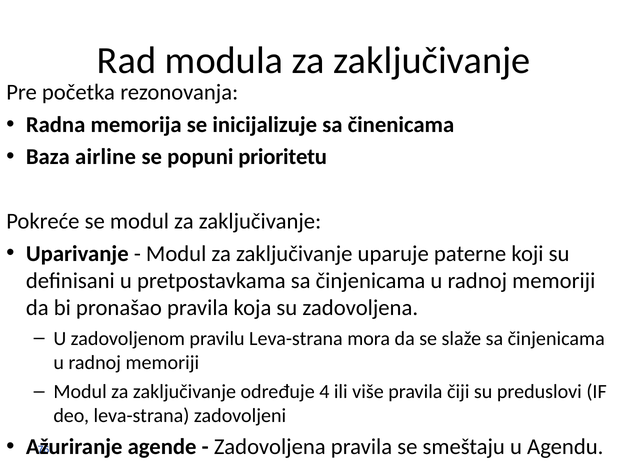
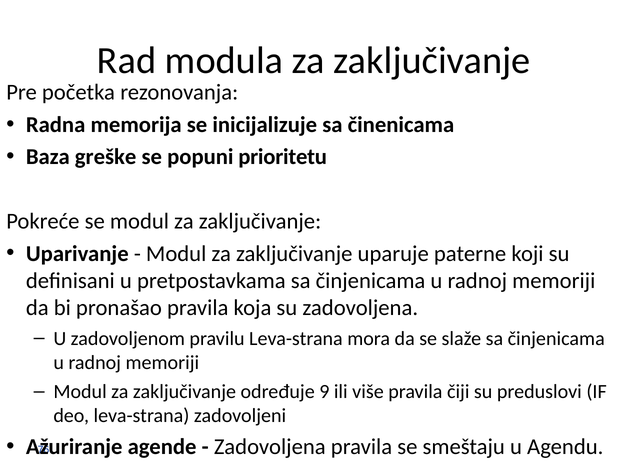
airline: airline -> greške (106, 157)
4: 4 -> 9 (324, 392)
